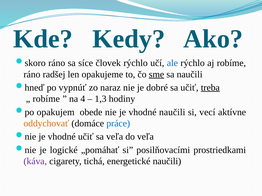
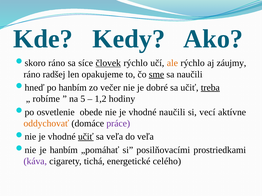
človek underline: none -> present (108, 63)
ale colour: blue -> orange (172, 63)
aj robíme: robíme -> záujmy (231, 63)
po vypnúť: vypnúť -> hanbím (73, 88)
naraz: naraz -> večer (110, 88)
4: 4 -> 5 (83, 99)
1,3: 1,3 -> 1,2 (101, 99)
opakujem: opakujem -> osvetlenie (56, 112)
práce colour: blue -> purple (118, 124)
učiť underline: none -> present (86, 137)
je logické: logické -> hanbím (64, 150)
energetické naučili: naučili -> celého (167, 162)
